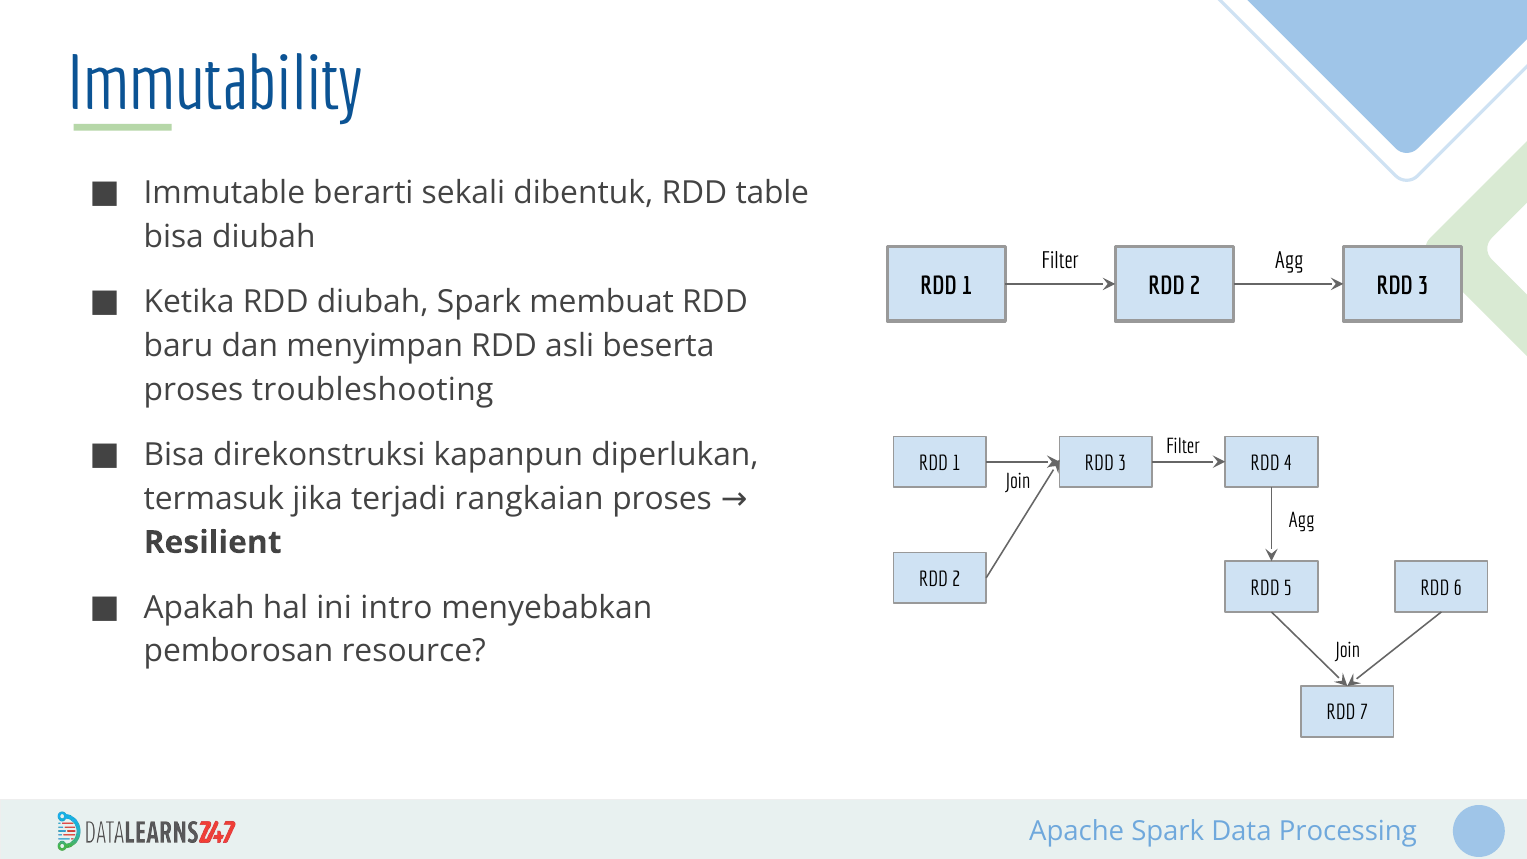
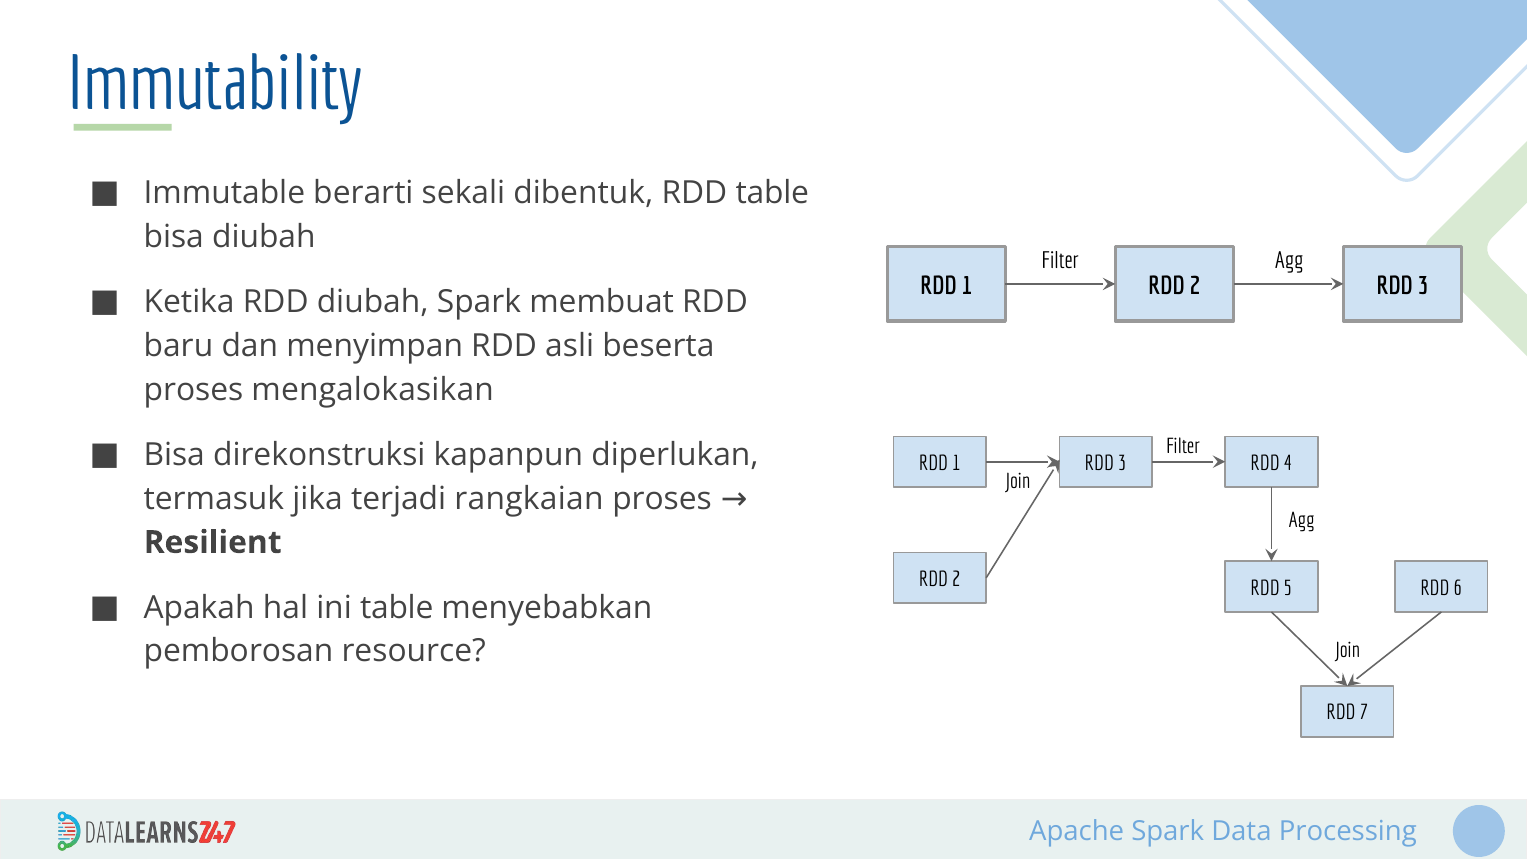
troubleshooting: troubleshooting -> mengalokasikan (373, 390)
ini intro: intro -> table (397, 608)
